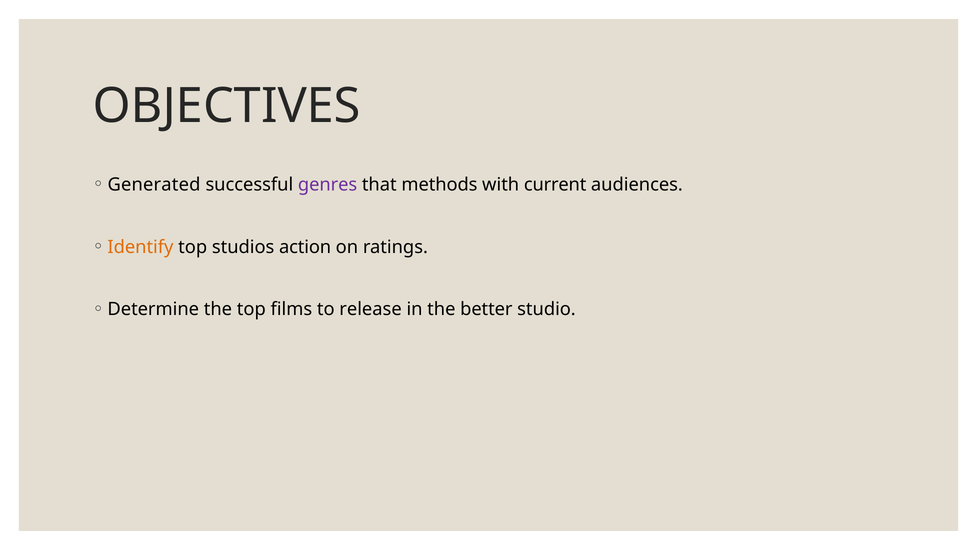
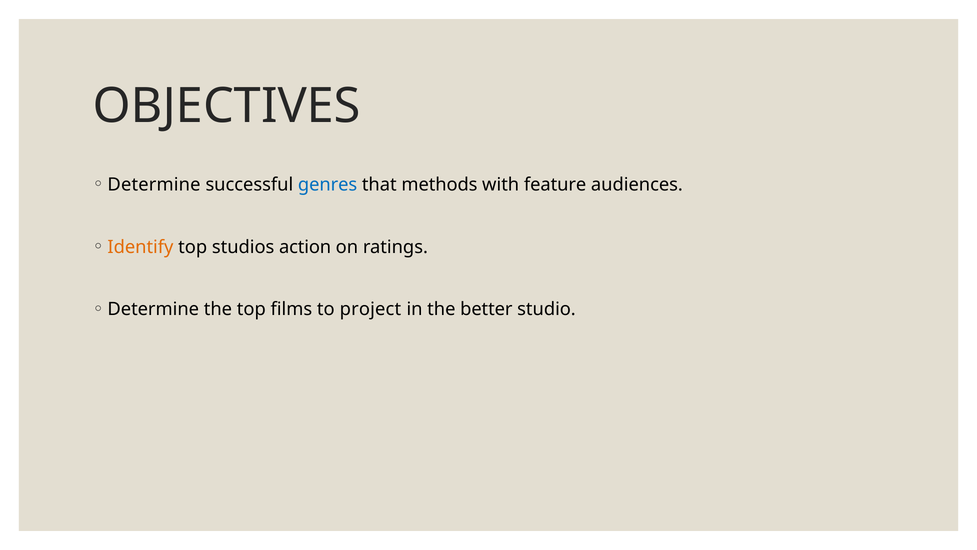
Generated: Generated -> Determine (154, 184)
genres colour: purple -> blue (328, 184)
current: current -> feature (555, 184)
release: release -> project (370, 309)
